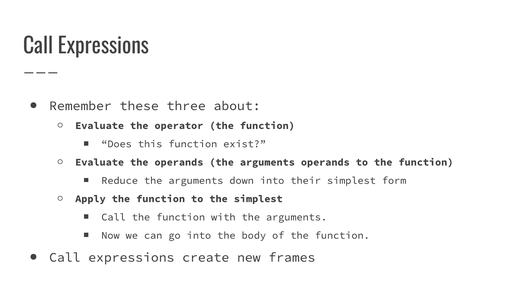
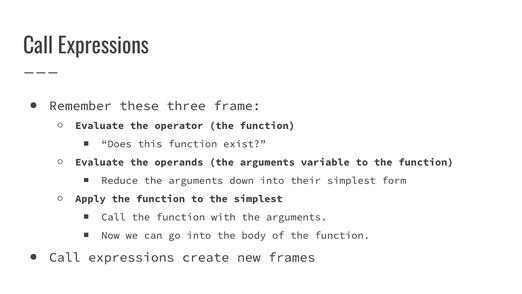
about: about -> frame (237, 106)
arguments operands: operands -> variable (325, 162)
